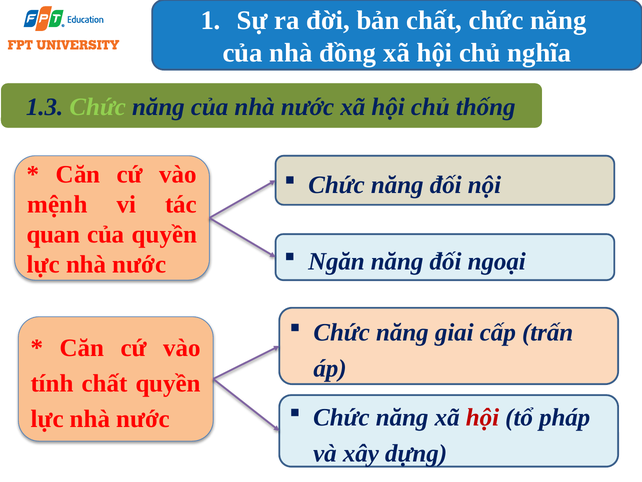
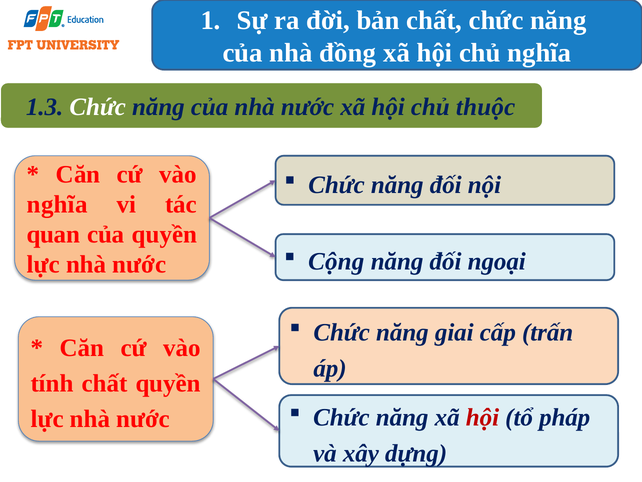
Chức colour: light green -> white (98, 107)
thống: thống -> thuộc (486, 107)
mệnh: mệnh -> nghĩa (57, 204)
Ngăn: Ngăn -> Cộng (336, 261)
